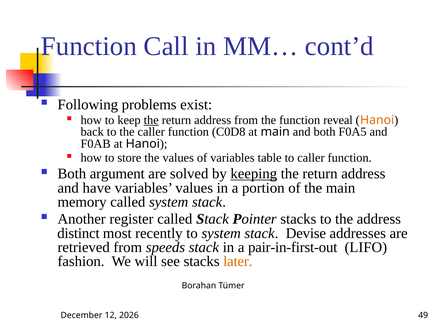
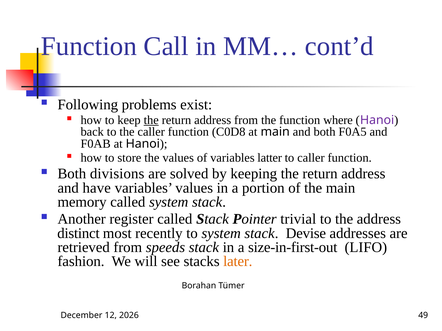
reveal: reveal -> where (338, 120)
Hanoi colour: orange -> purple (377, 120)
table: table -> latter (270, 158)
argument: argument -> divisions (117, 174)
keeping underline: present -> none (254, 174)
Pointer stacks: stacks -> trivial (298, 219)
pair-in-first-out: pair-in-first-out -> size-in-first-out (293, 248)
